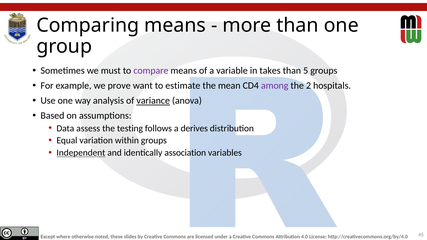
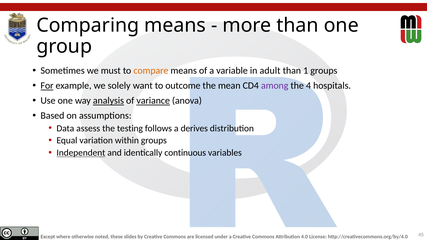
compare colour: purple -> orange (151, 71)
takes: takes -> adult (270, 71)
5: 5 -> 1 (306, 71)
For underline: none -> present (47, 86)
prove: prove -> solely (119, 86)
estimate: estimate -> outcome (183, 86)
2: 2 -> 4 (309, 86)
analysis underline: none -> present (108, 101)
association: association -> continuous (185, 153)
